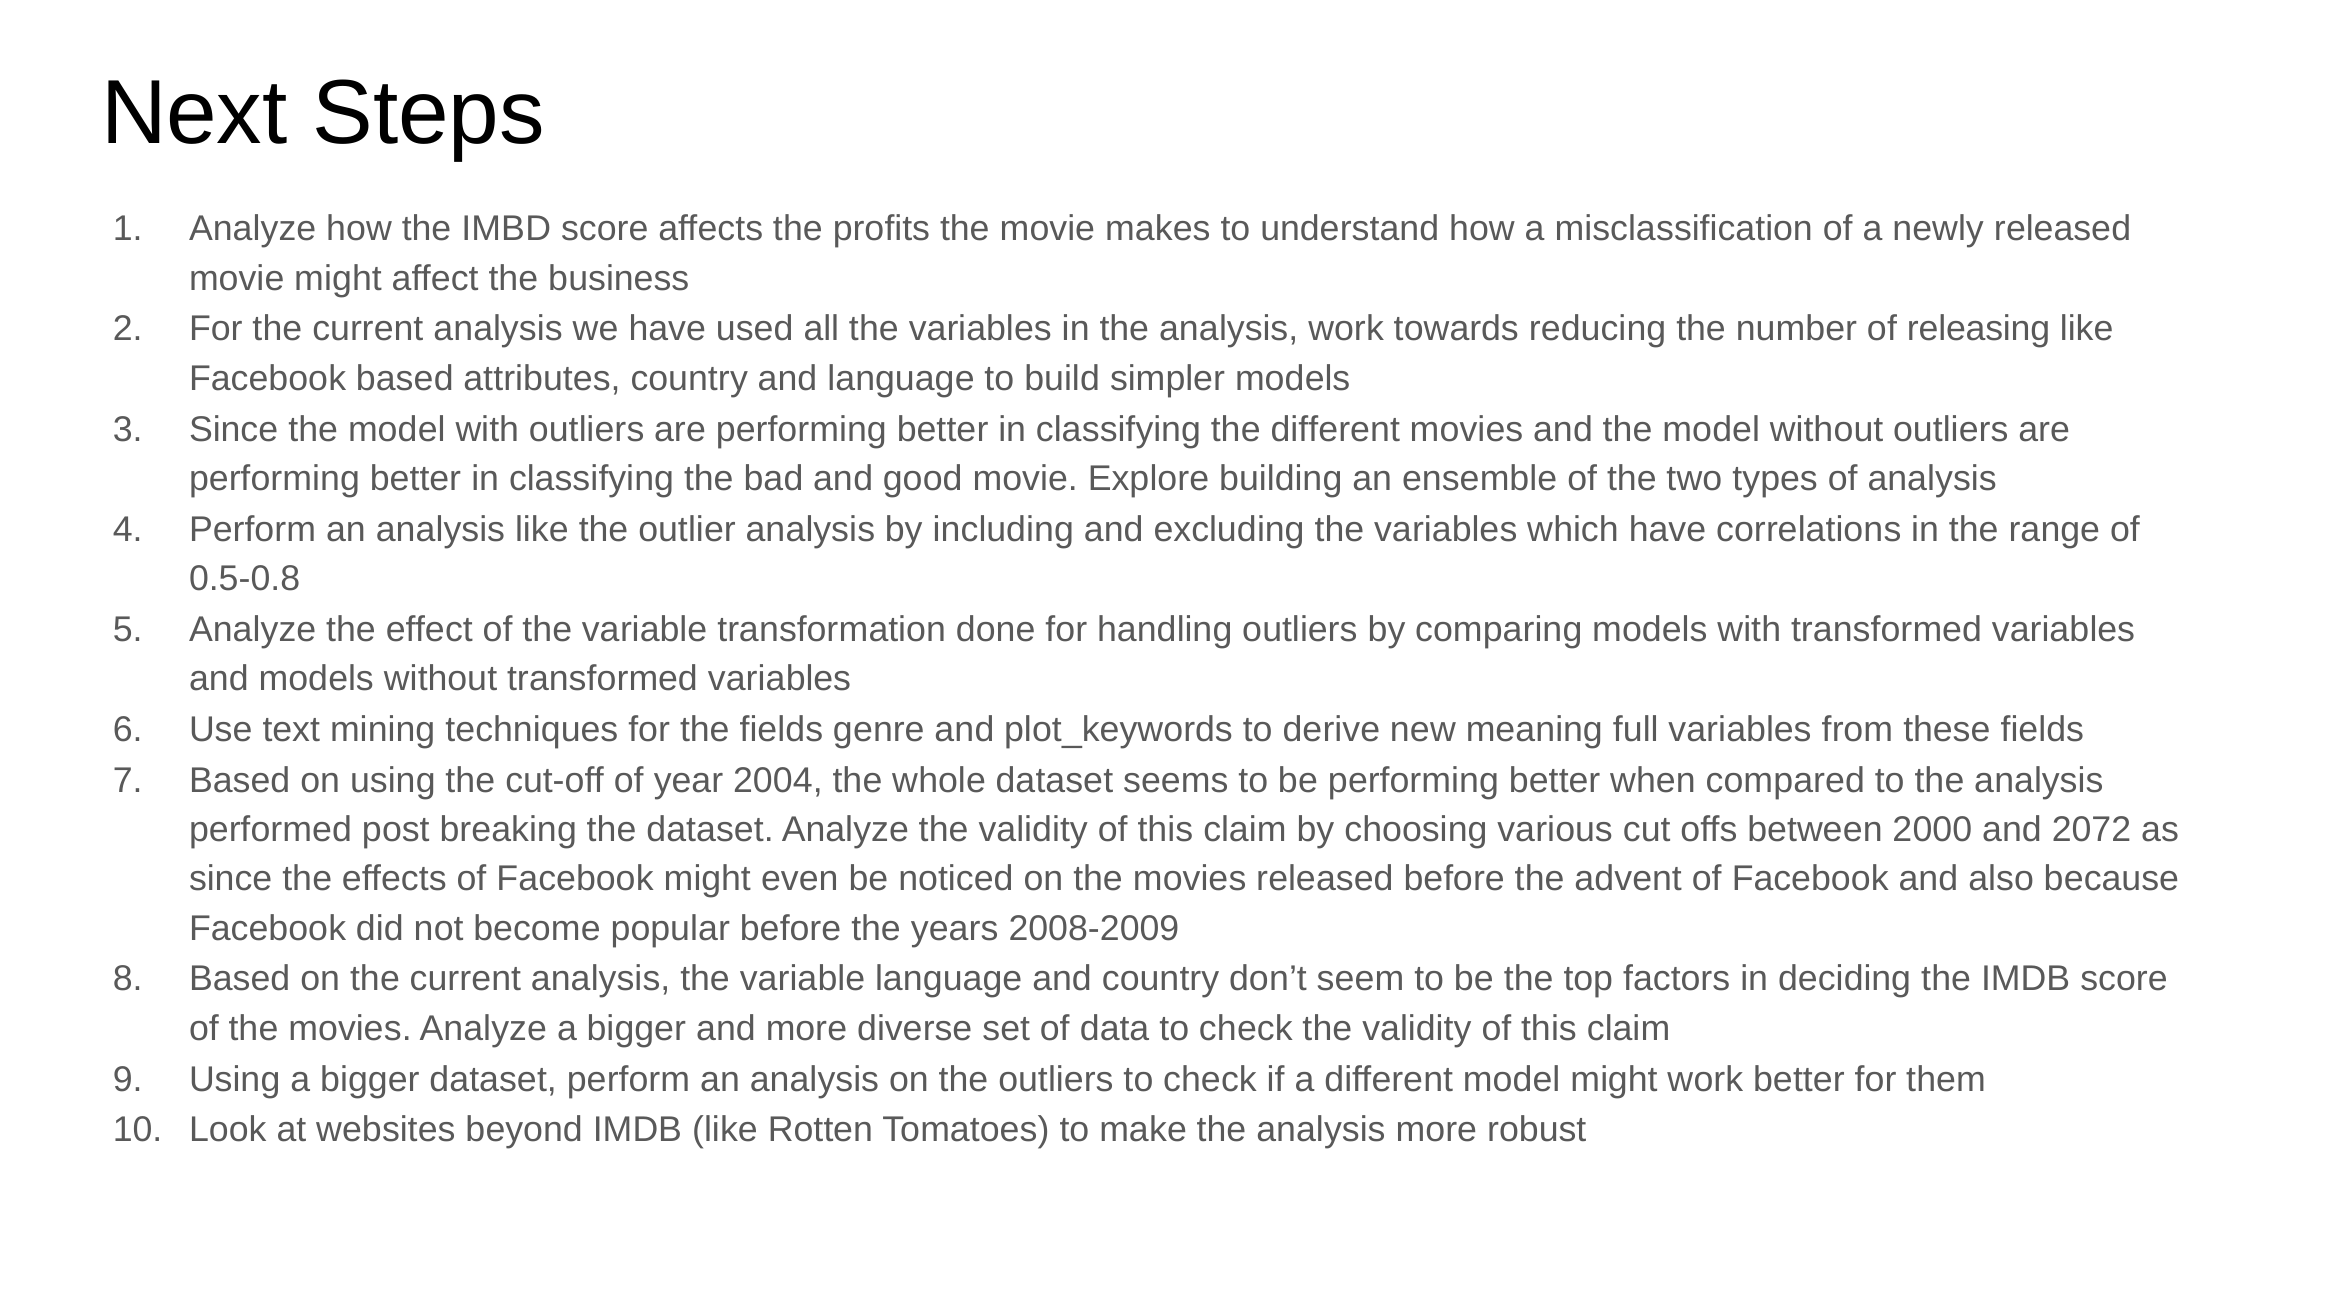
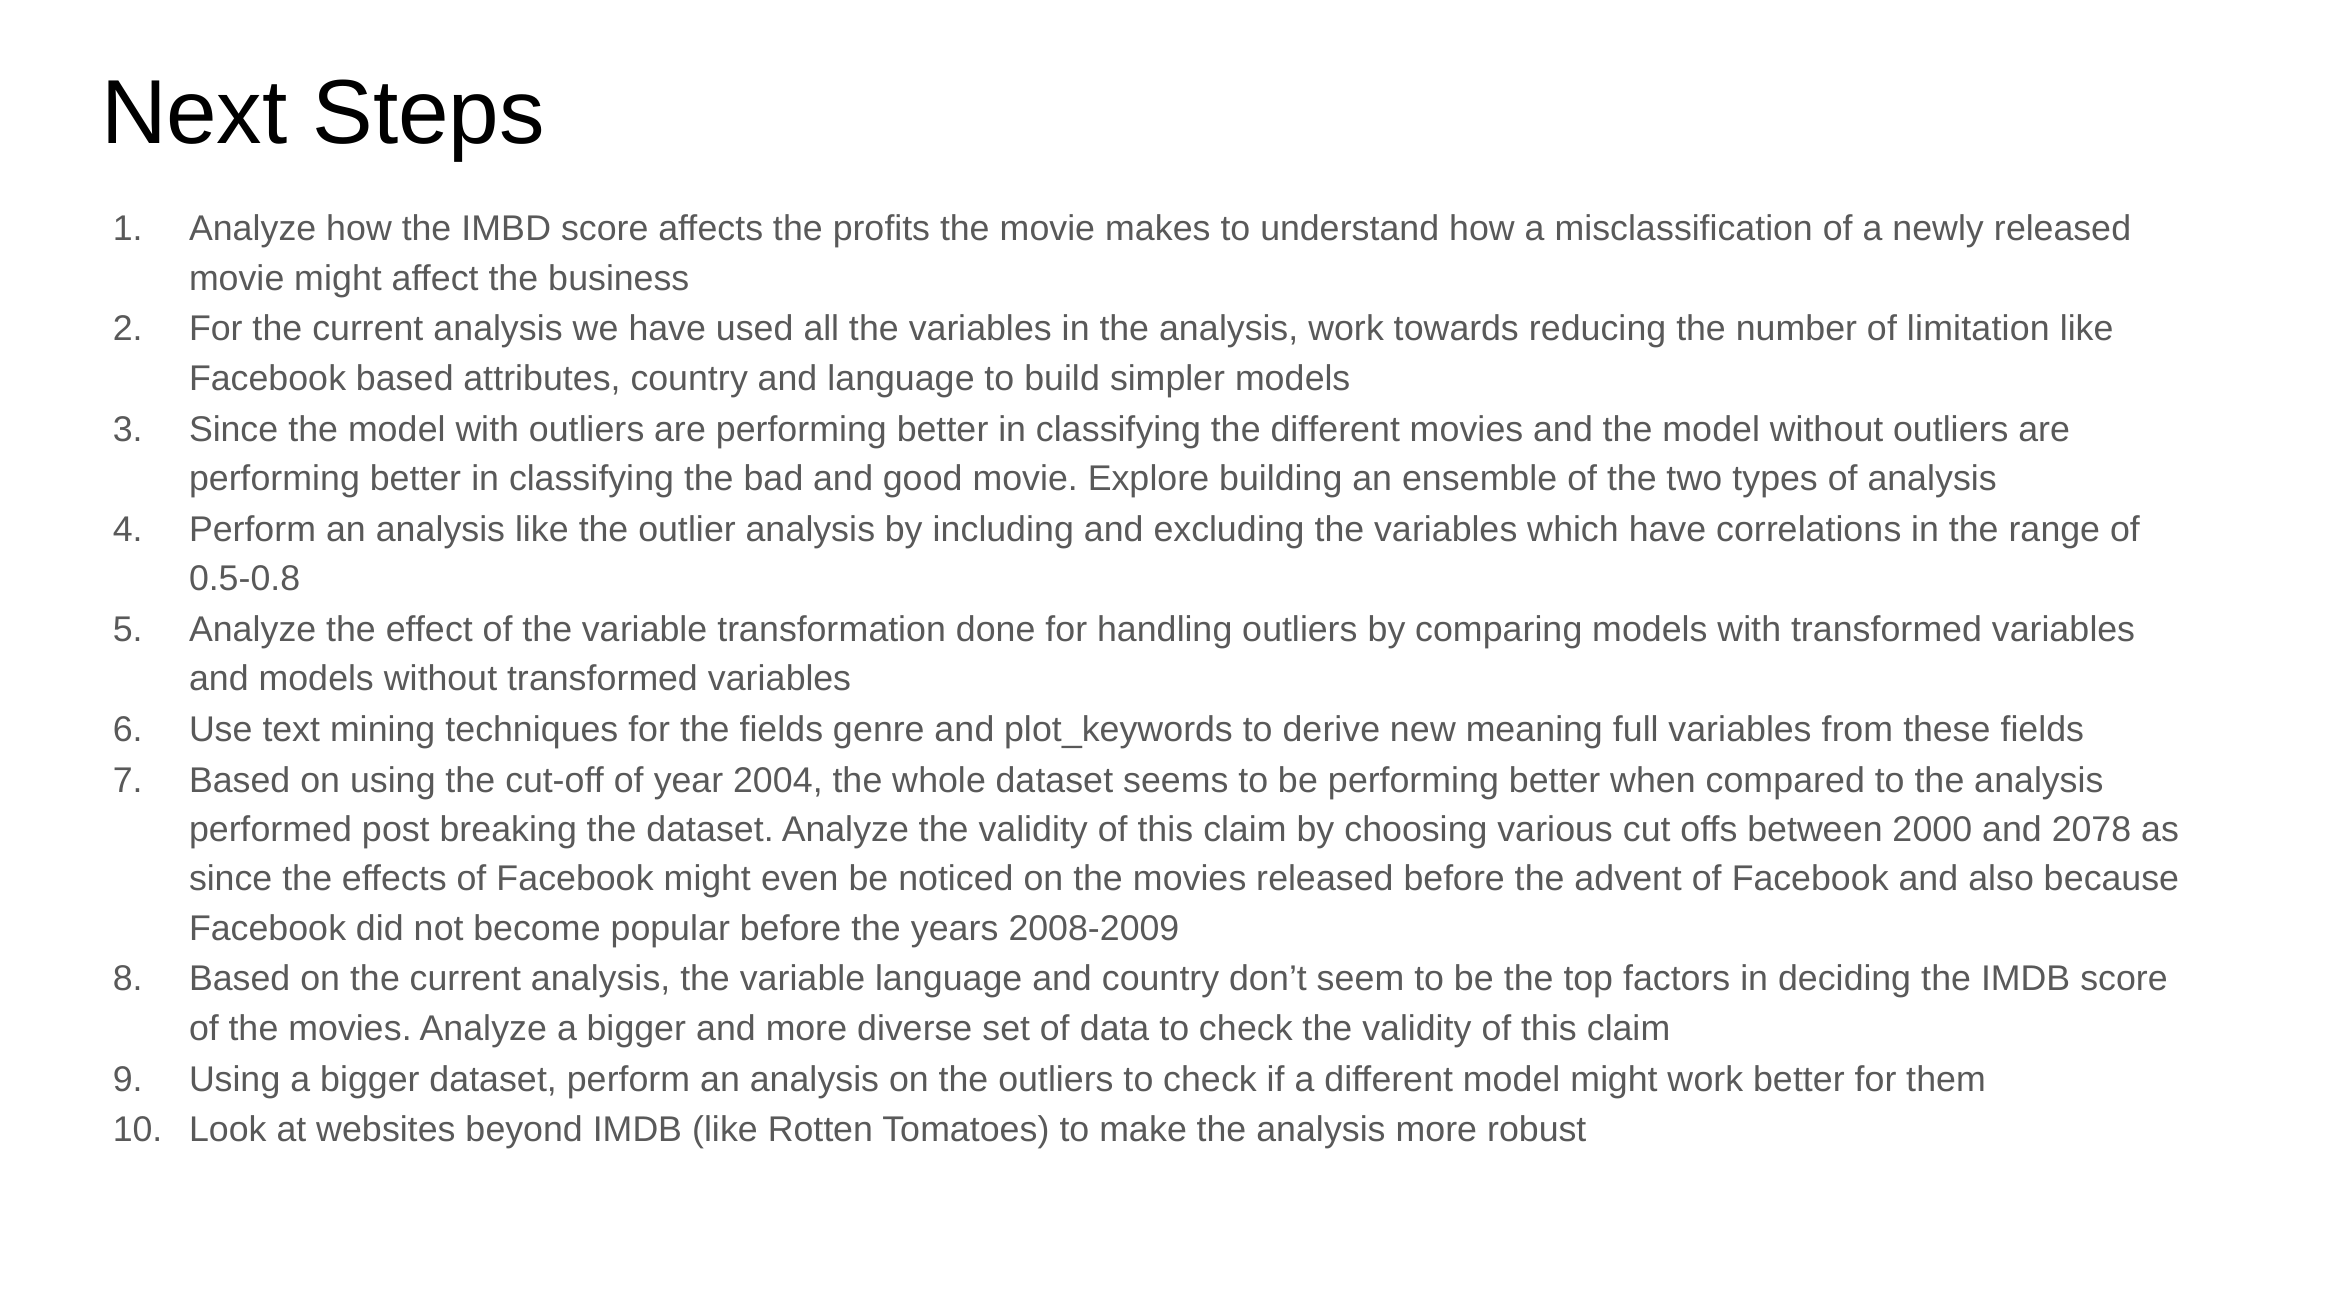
releasing: releasing -> limitation (1978, 329)
2072: 2072 -> 2078 (2091, 830)
